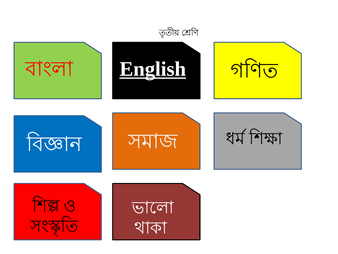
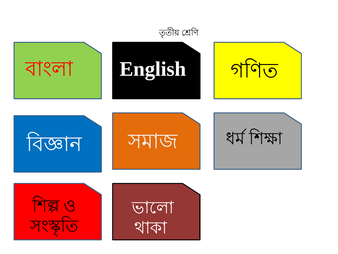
English underline: present -> none (153, 69)
